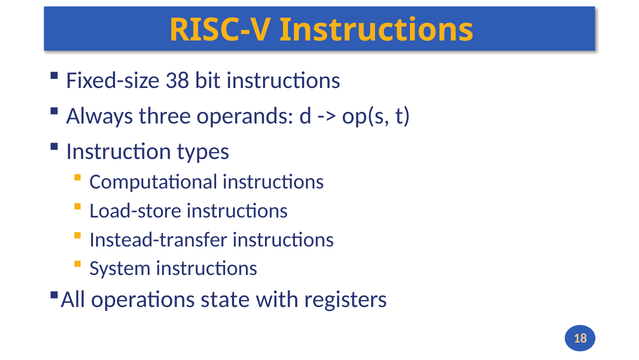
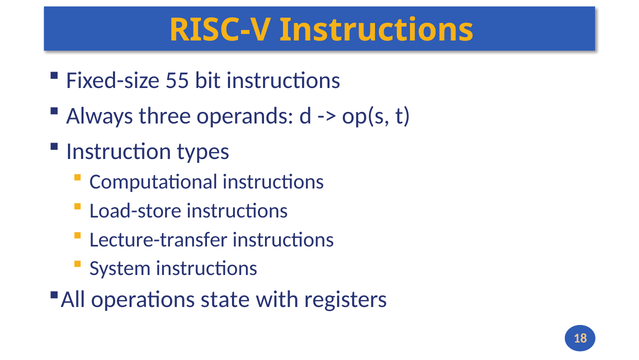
38: 38 -> 55 (177, 80)
Instead-transfer: Instead-transfer -> Lecture-transfer (159, 239)
